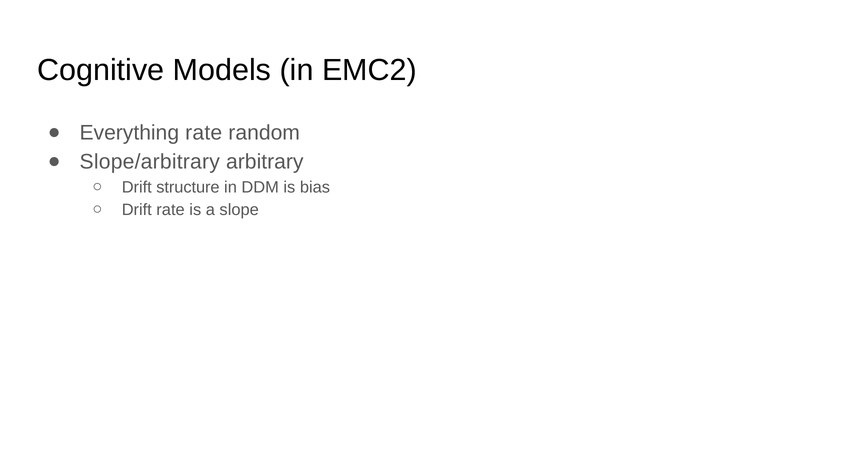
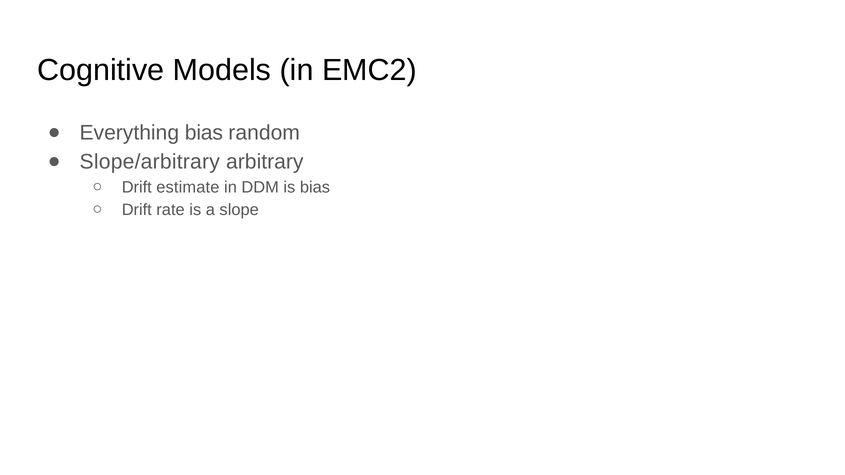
Everything rate: rate -> bias (204, 133)
structure: structure -> estimate (188, 187)
